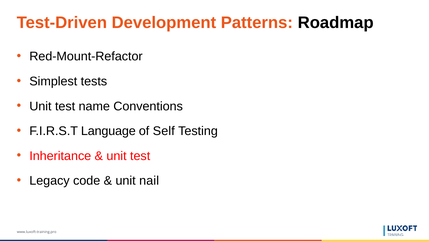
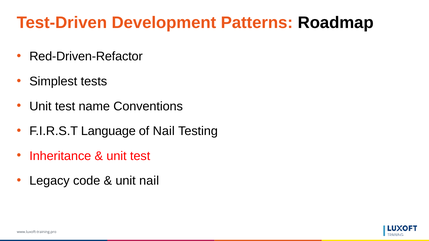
Red-Mount-Refactor: Red-Mount-Refactor -> Red-Driven-Refactor (86, 57)
of Self: Self -> Nail (164, 131)
